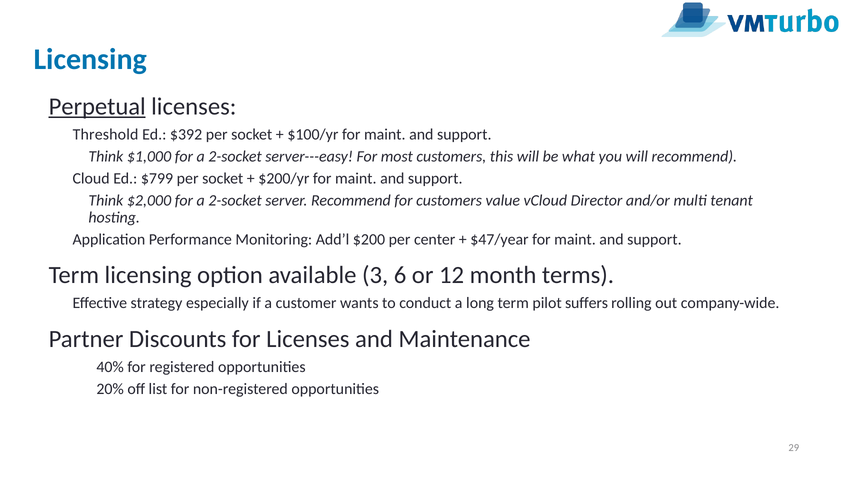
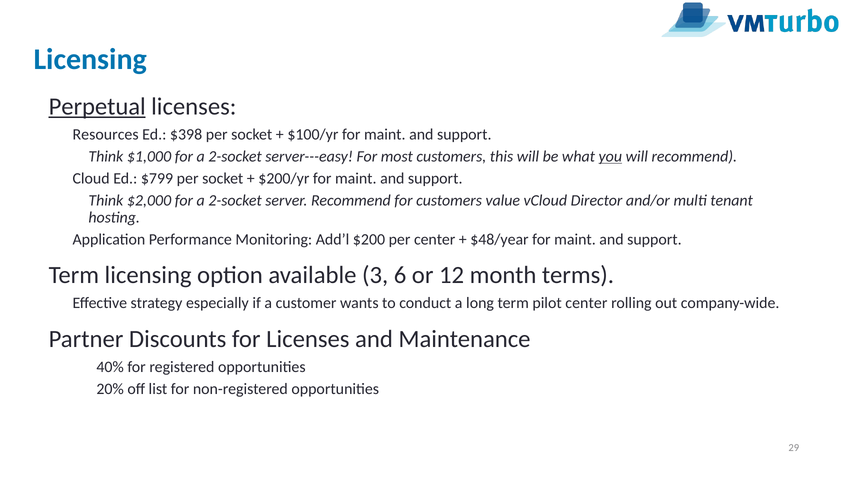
Threshold: Threshold -> Resources (106, 135)
$392: $392 -> $398 (186, 135)
you underline: none -> present (610, 156)
$47/year: $47/year -> $48/year (499, 239)
pilot suffers: suffers -> center (586, 303)
